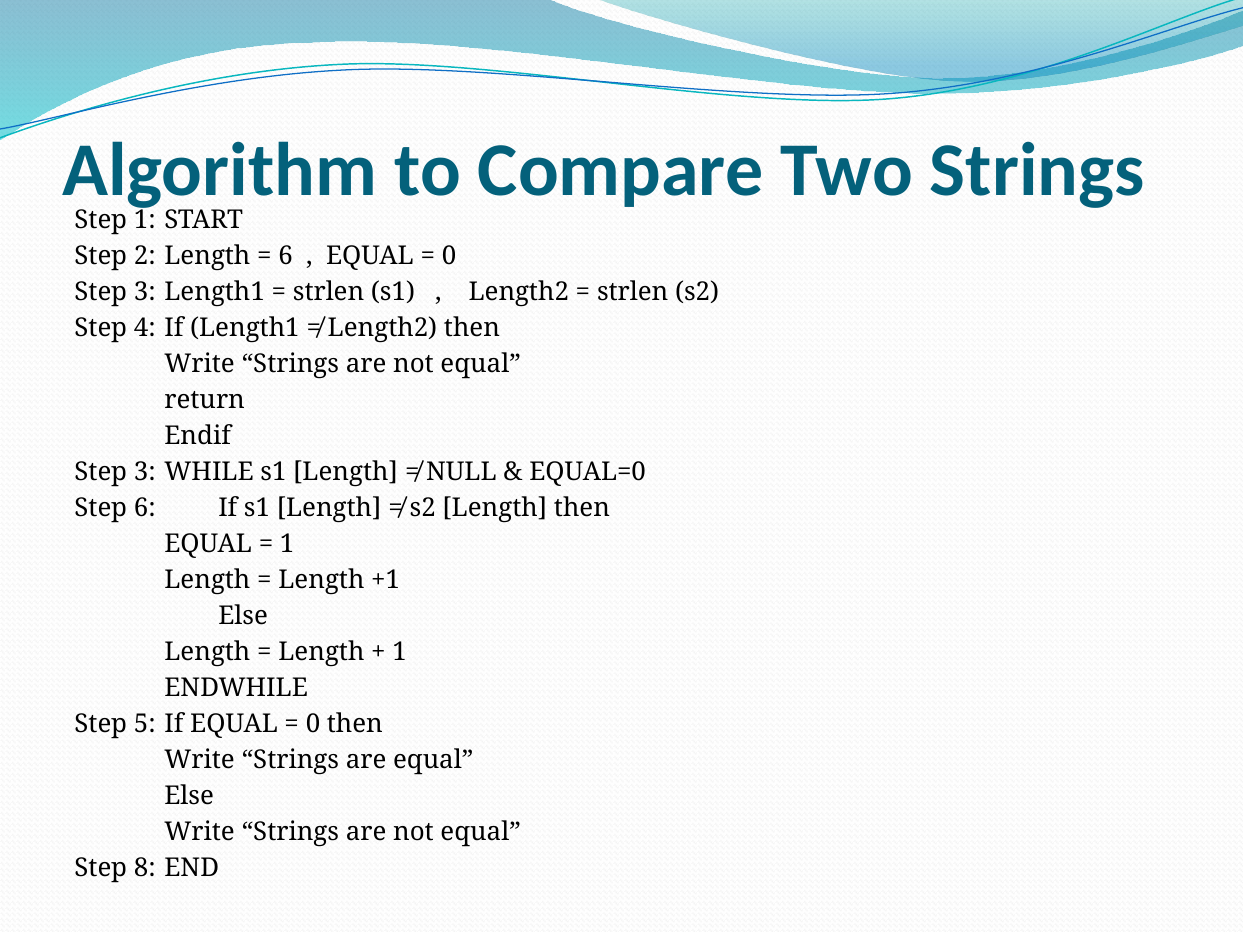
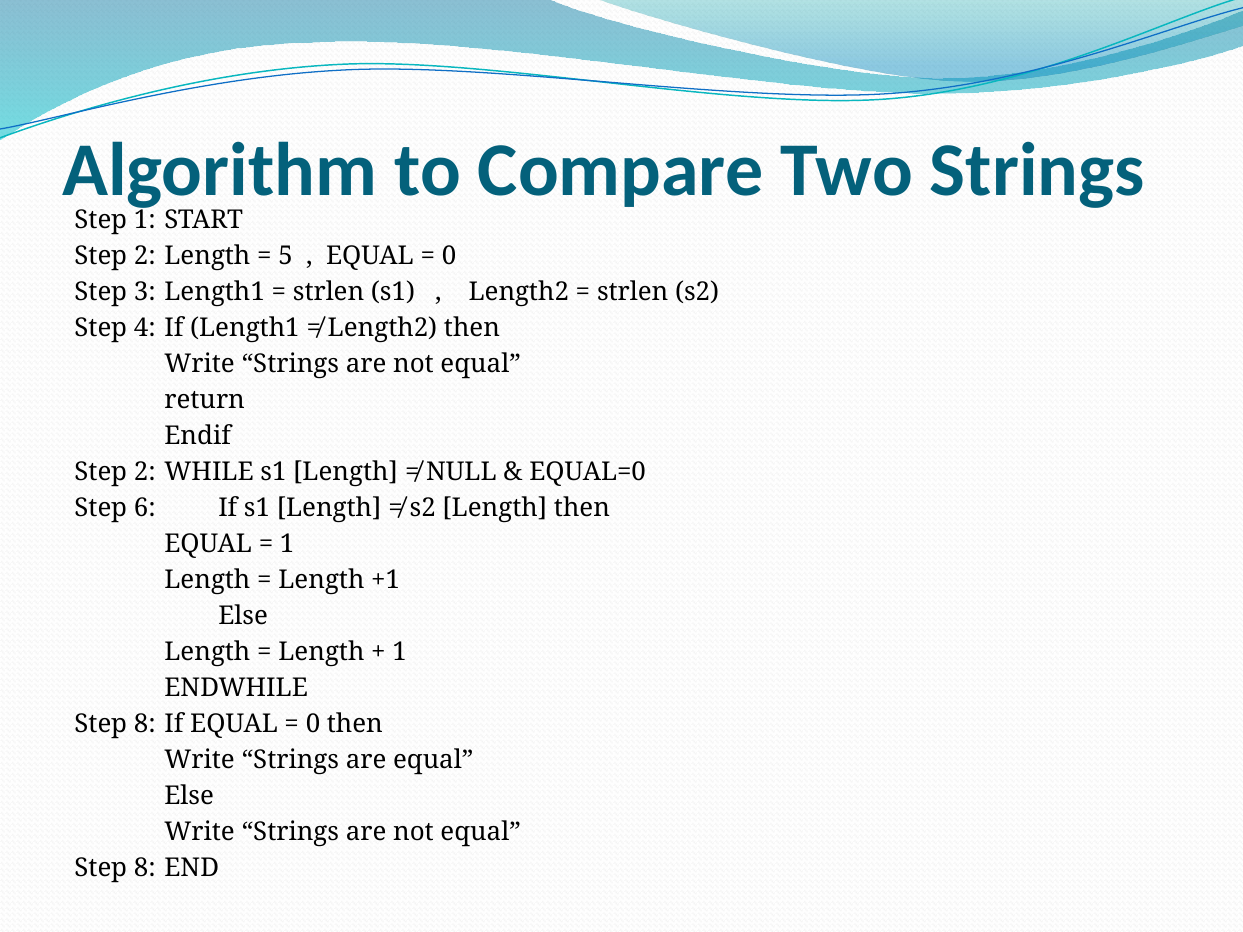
6: 6 -> 5 (286, 256)
3: 3 -> 2 (145, 472)
5: 5 -> 8 (145, 725)
